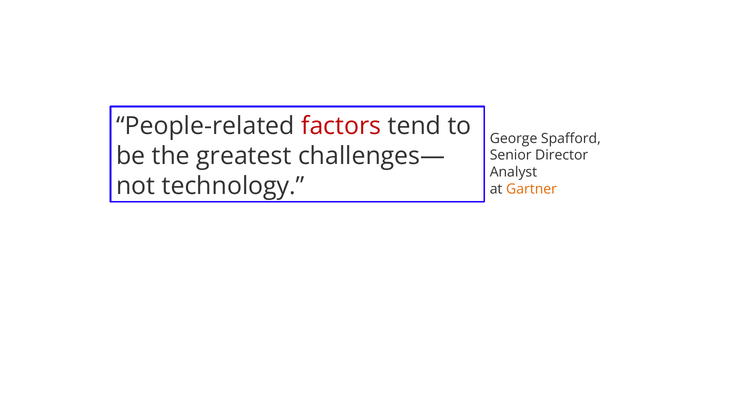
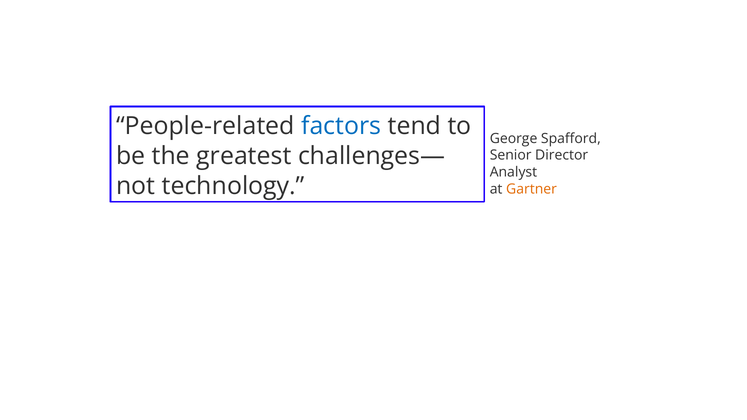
factors colour: red -> blue (341, 126)
